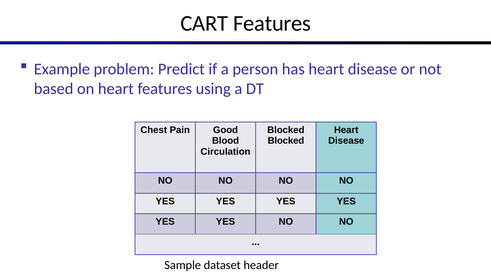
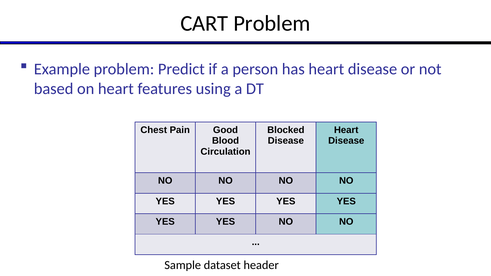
CART Features: Features -> Problem (272, 24)
Blocked: Blocked -> Disease (286, 141)
